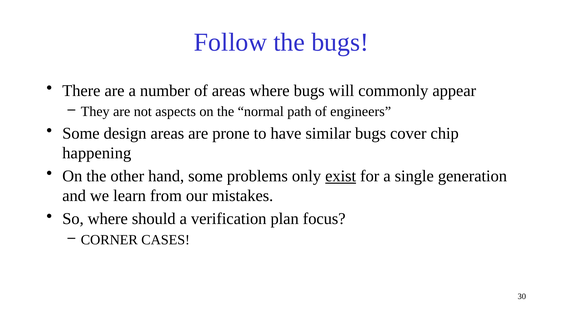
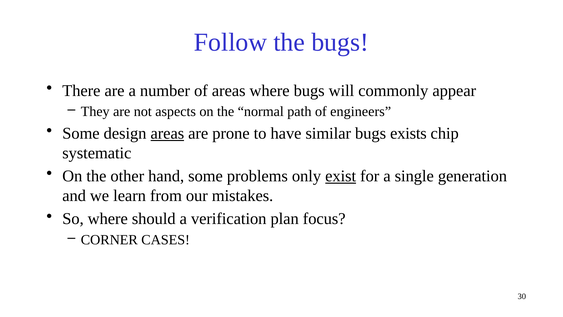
areas underline: none -> present (167, 133)
cover: cover -> exists (408, 133)
happening: happening -> systematic (97, 153)
